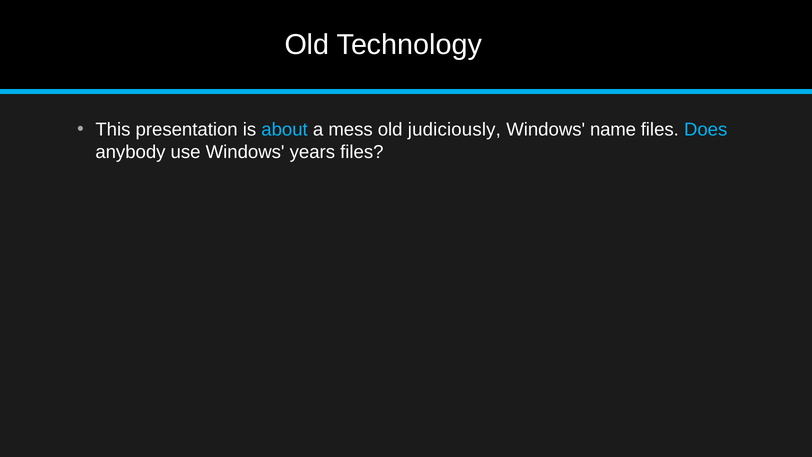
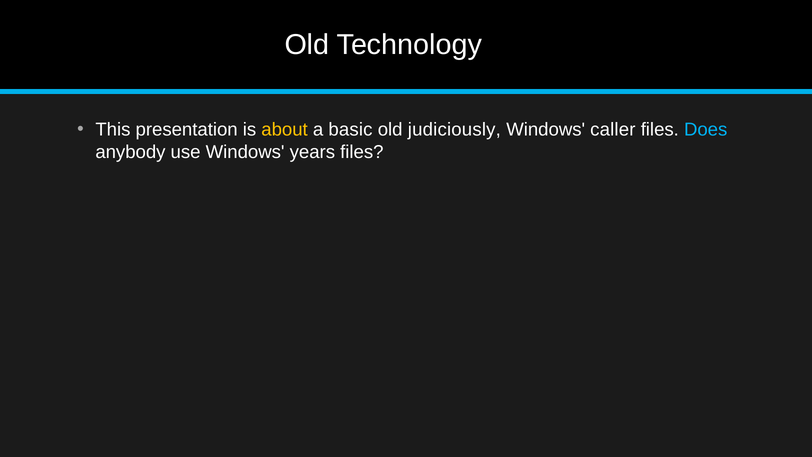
about colour: light blue -> yellow (285, 130)
mess: mess -> basic (350, 130)
name: name -> caller (613, 130)
